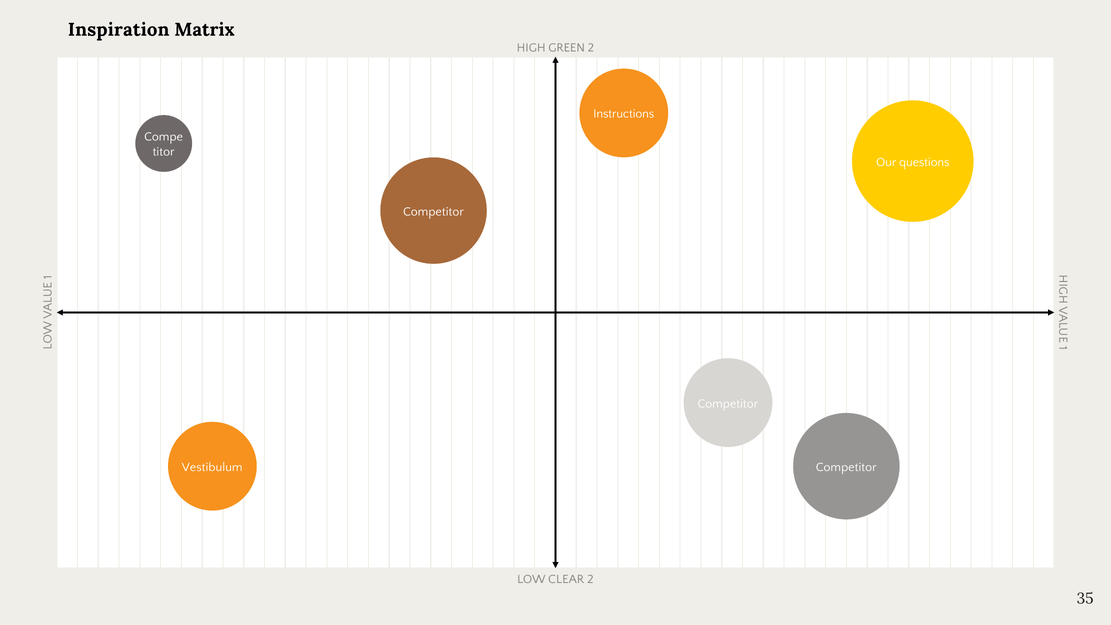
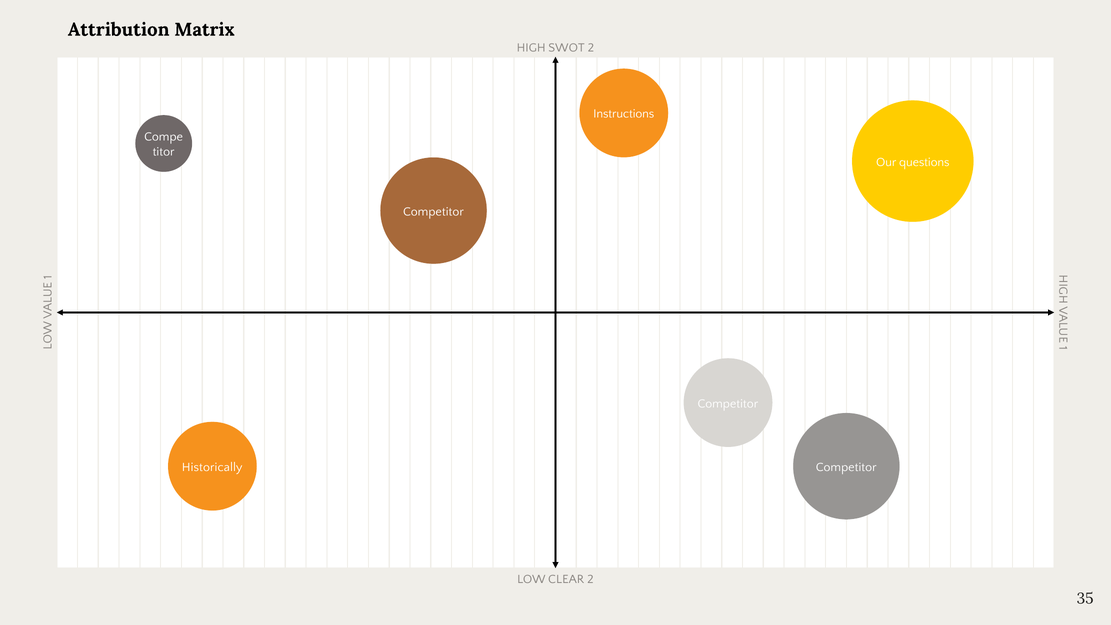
Inspiration: Inspiration -> Attribution (119, 30)
GREEN: GREEN -> SWOT (566, 48)
Vestibulum: Vestibulum -> Historically (212, 467)
